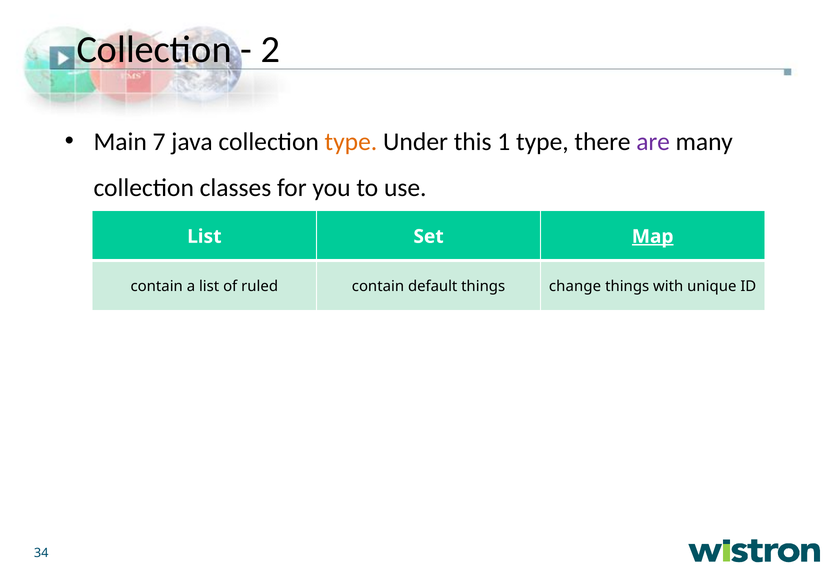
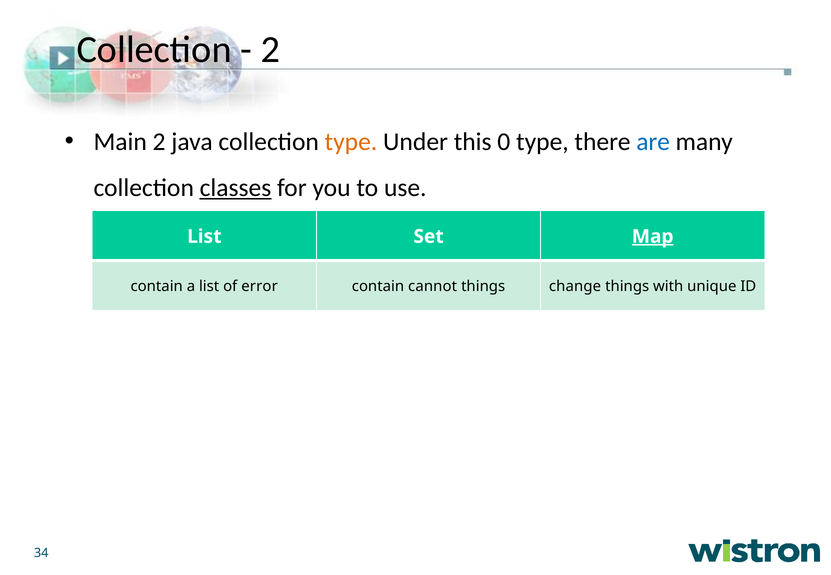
Main 7: 7 -> 2 (159, 142)
1: 1 -> 0 (504, 142)
are colour: purple -> blue (653, 142)
classes underline: none -> present (235, 188)
ruled: ruled -> error (260, 286)
default: default -> cannot (433, 286)
